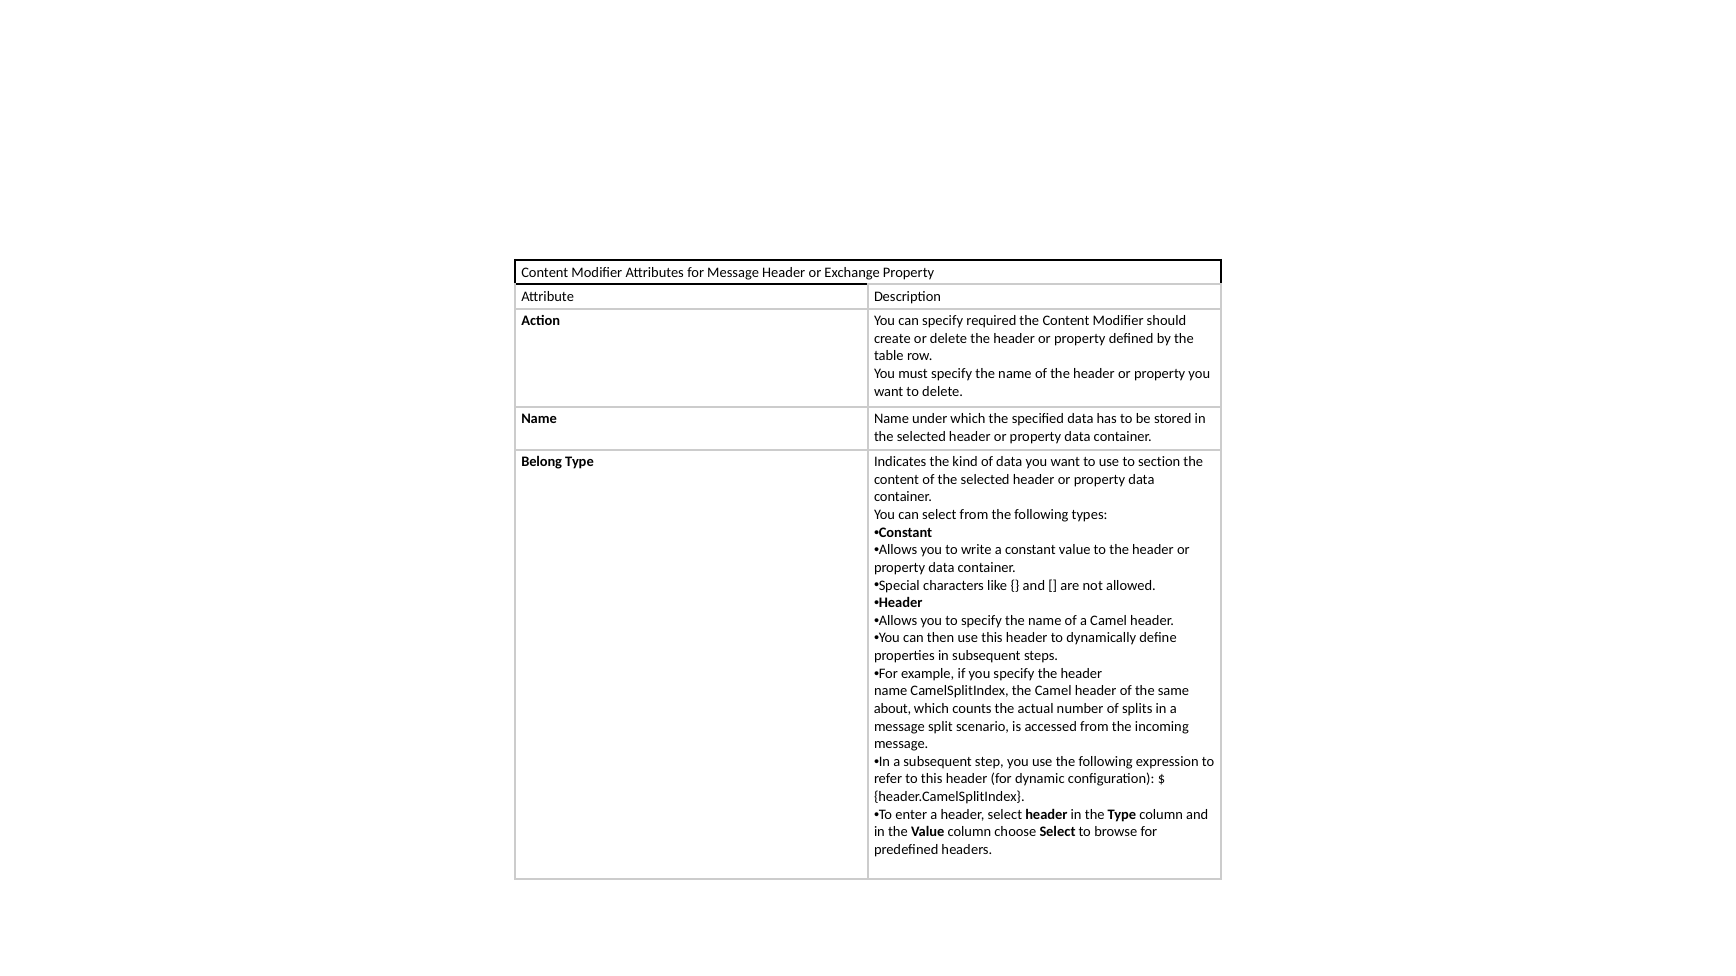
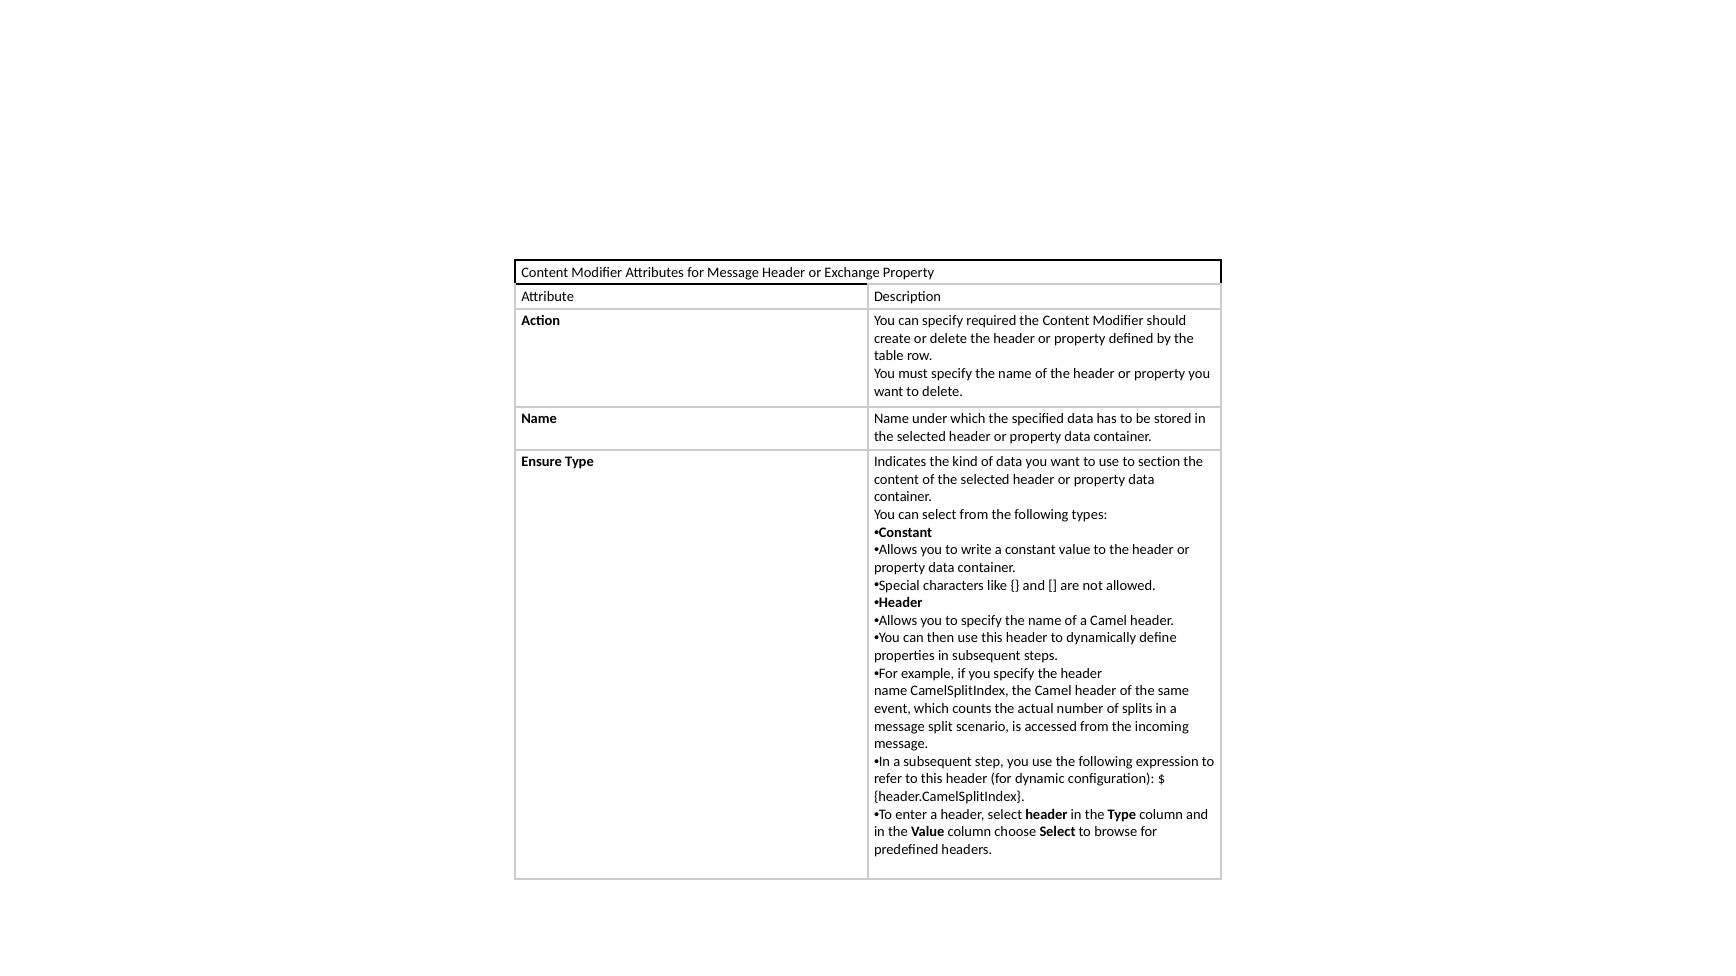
Belong: Belong -> Ensure (542, 462)
about: about -> event (892, 709)
